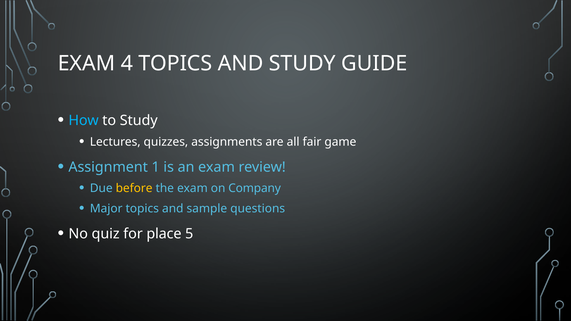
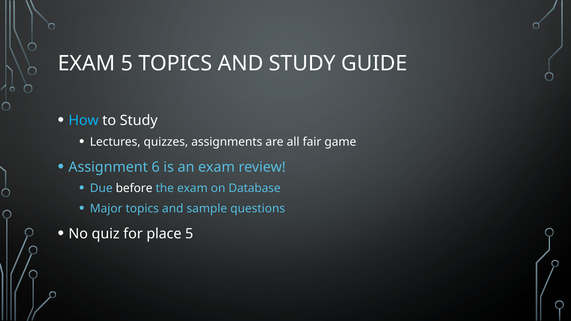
EXAM 4: 4 -> 5 (127, 63)
1: 1 -> 6 (156, 167)
before colour: yellow -> white (134, 188)
Company: Company -> Database (255, 188)
